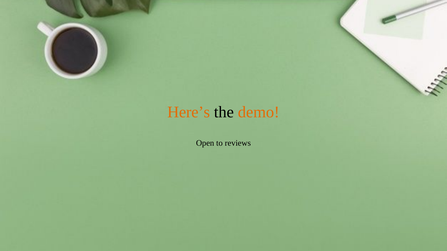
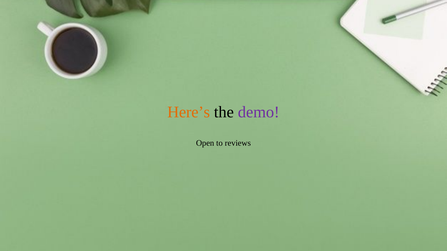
demo colour: orange -> purple (259, 112)
